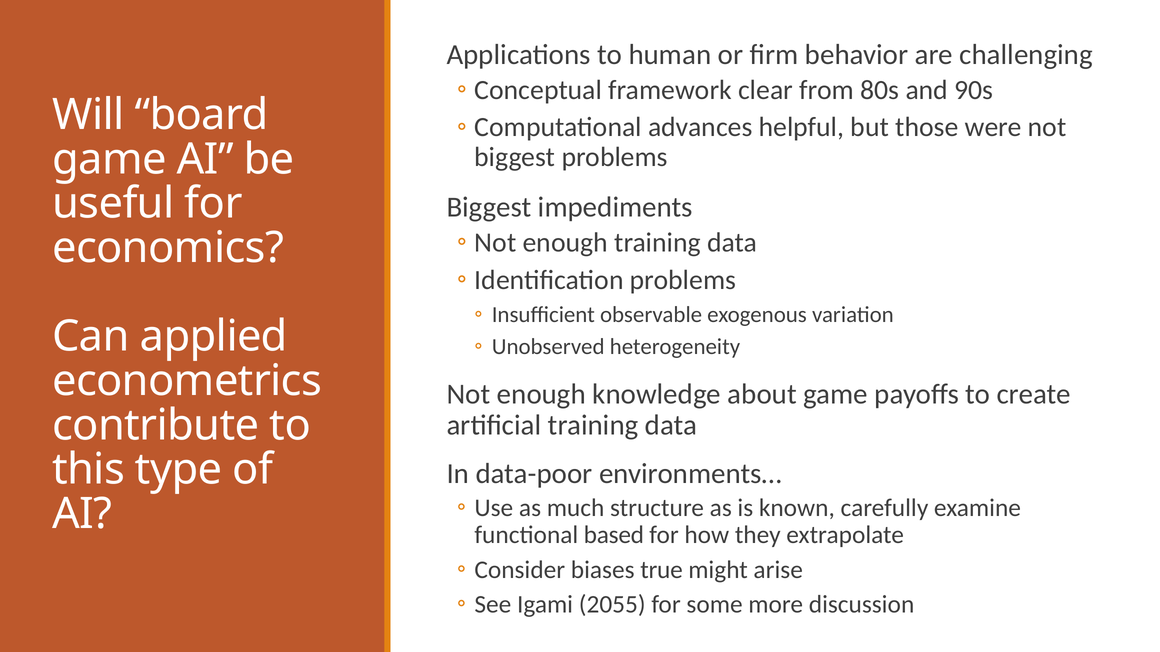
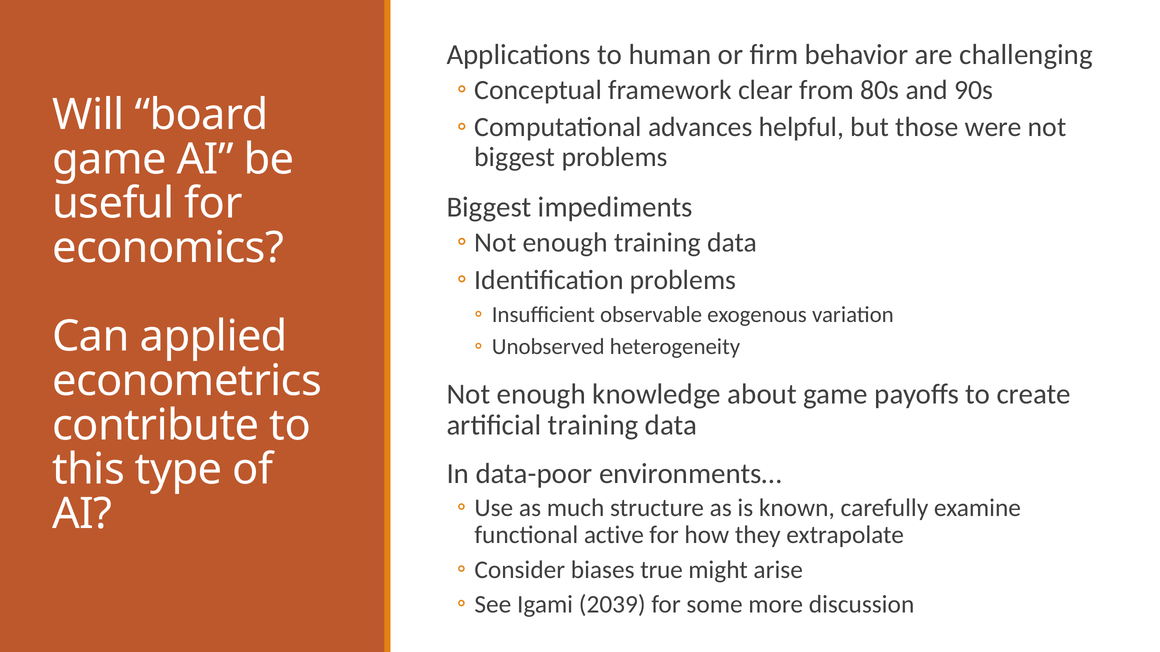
based: based -> active (614, 535)
2055: 2055 -> 2039 (612, 605)
